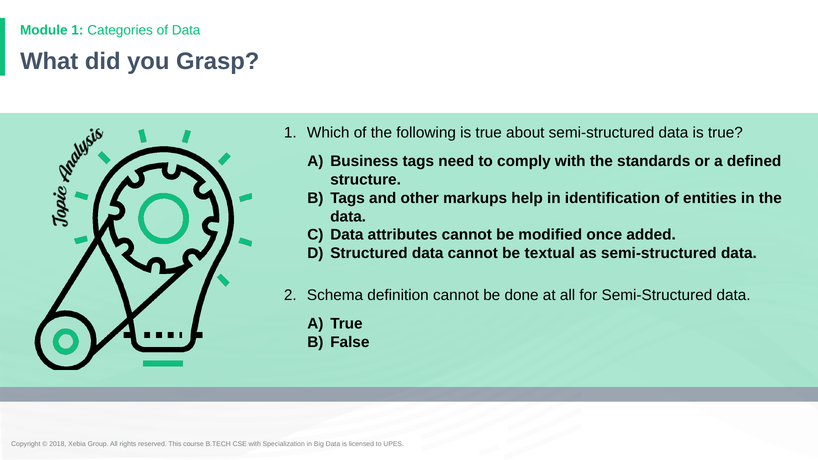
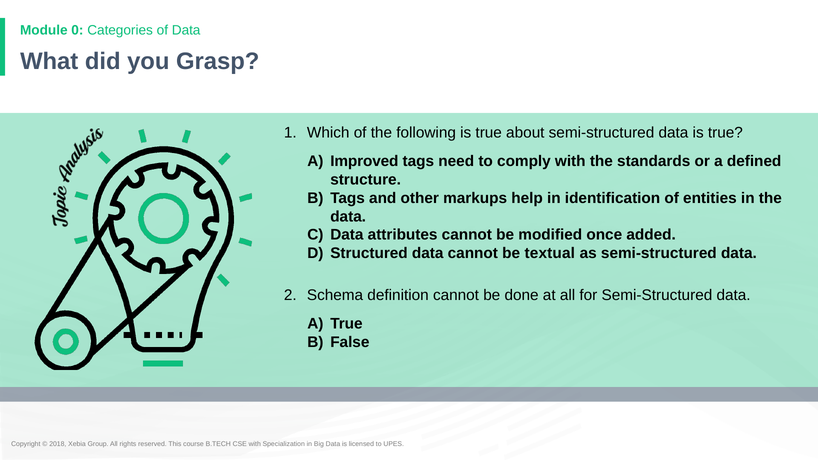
Module 1: 1 -> 0 (77, 31)
Business: Business -> Improved (364, 161)
